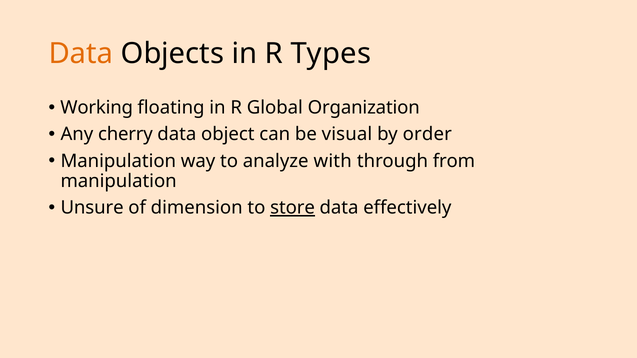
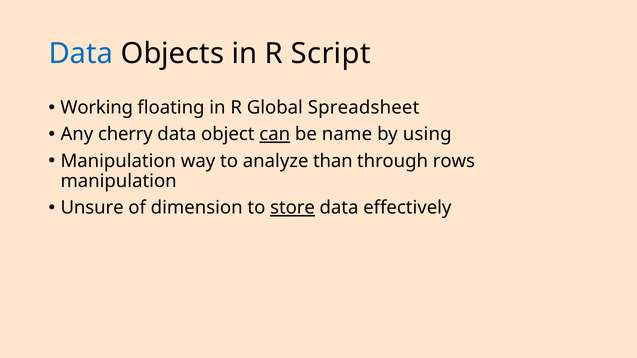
Data colour: orange -> blue (81, 54)
Types: Types -> Script (331, 54)
Organization: Organization -> Spreadsheet (364, 108)
can underline: none -> present (275, 134)
visual: visual -> name (347, 134)
order: order -> using (427, 134)
with: with -> than (333, 161)
from: from -> rows (454, 161)
